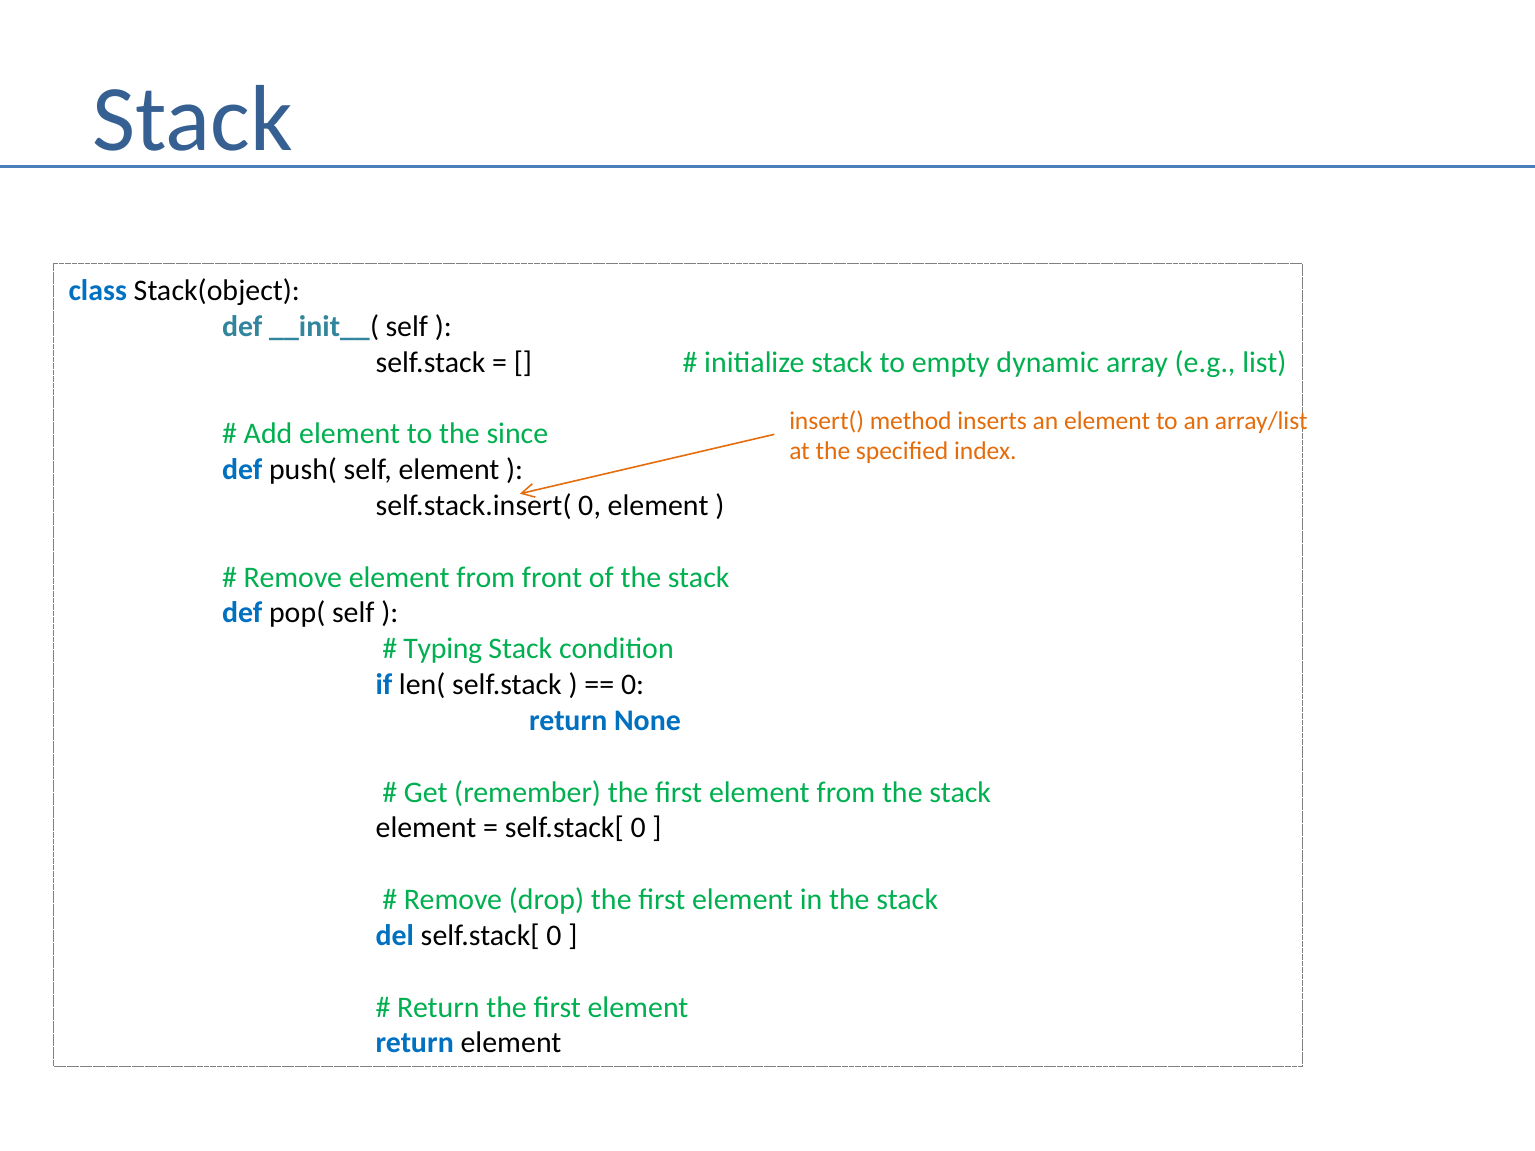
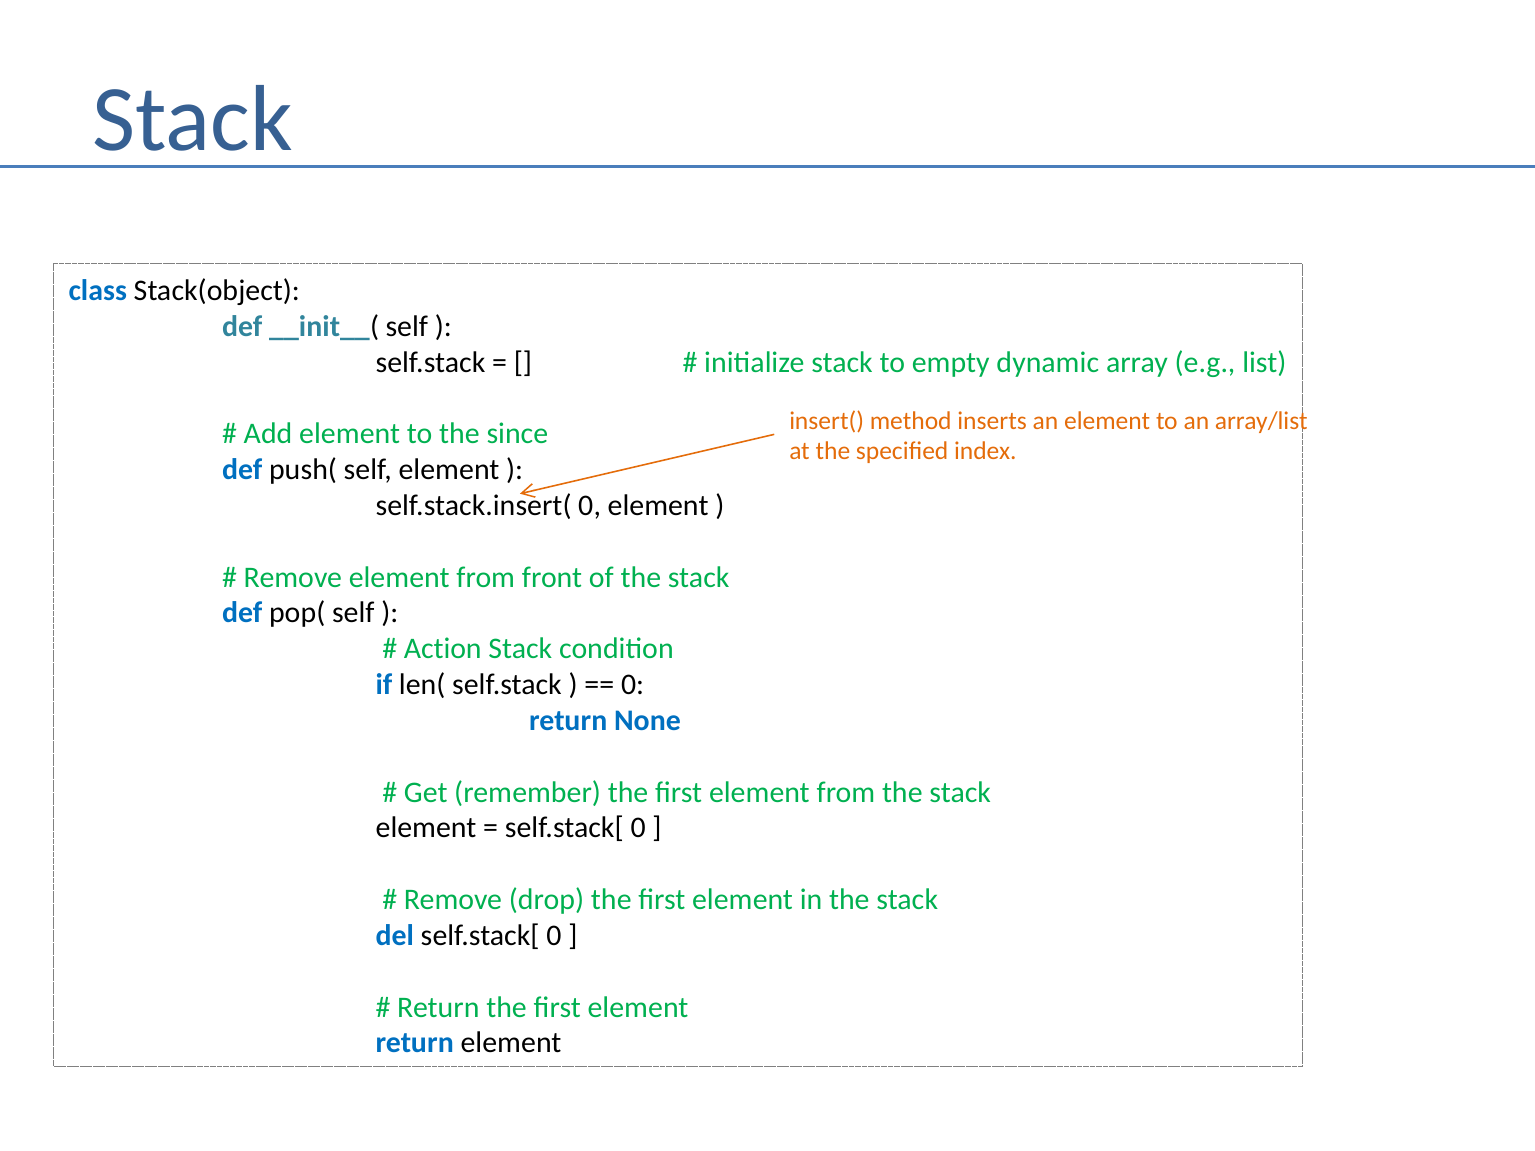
Typing: Typing -> Action (443, 649)
